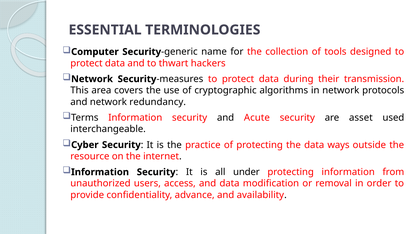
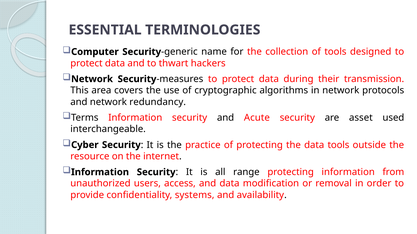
data ways: ways -> tools (338, 145)
under: under -> range (246, 172)
advance: advance -> systems (195, 195)
